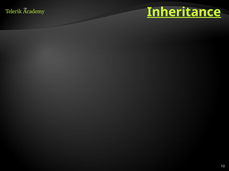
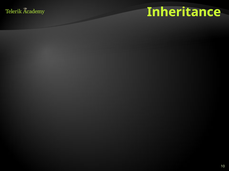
Inheritance underline: present -> none (184, 12)
